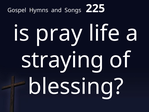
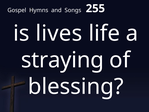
225: 225 -> 255 (95, 8)
pray: pray -> lives (59, 33)
